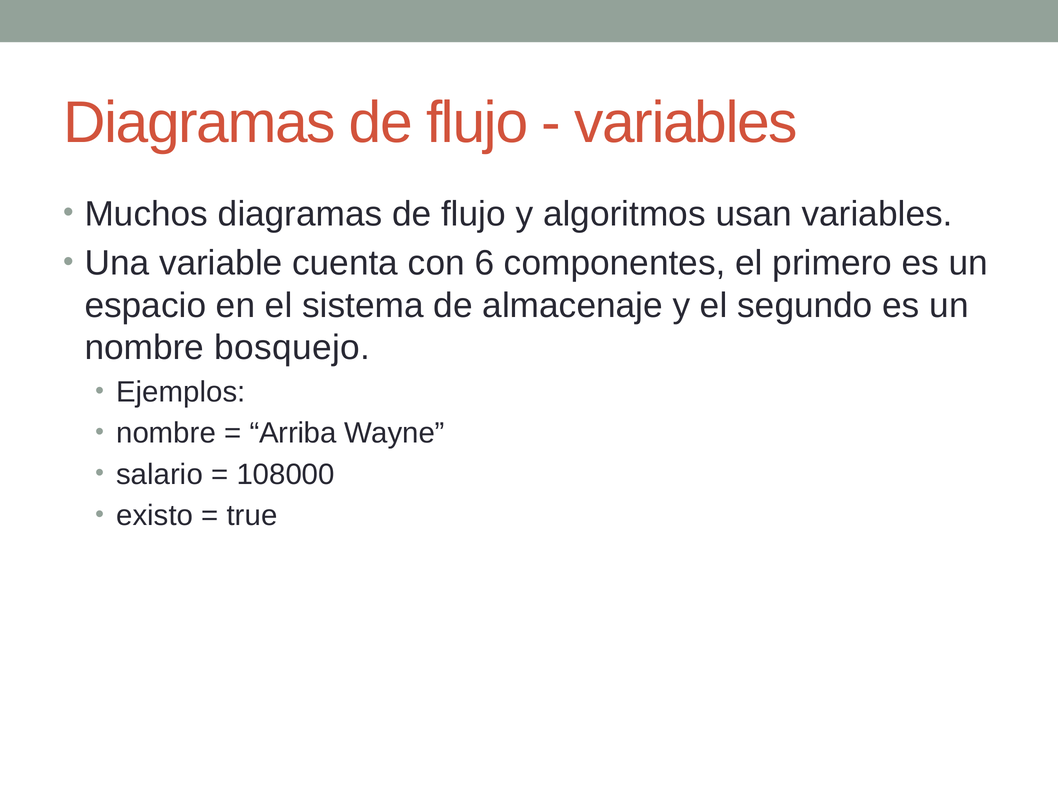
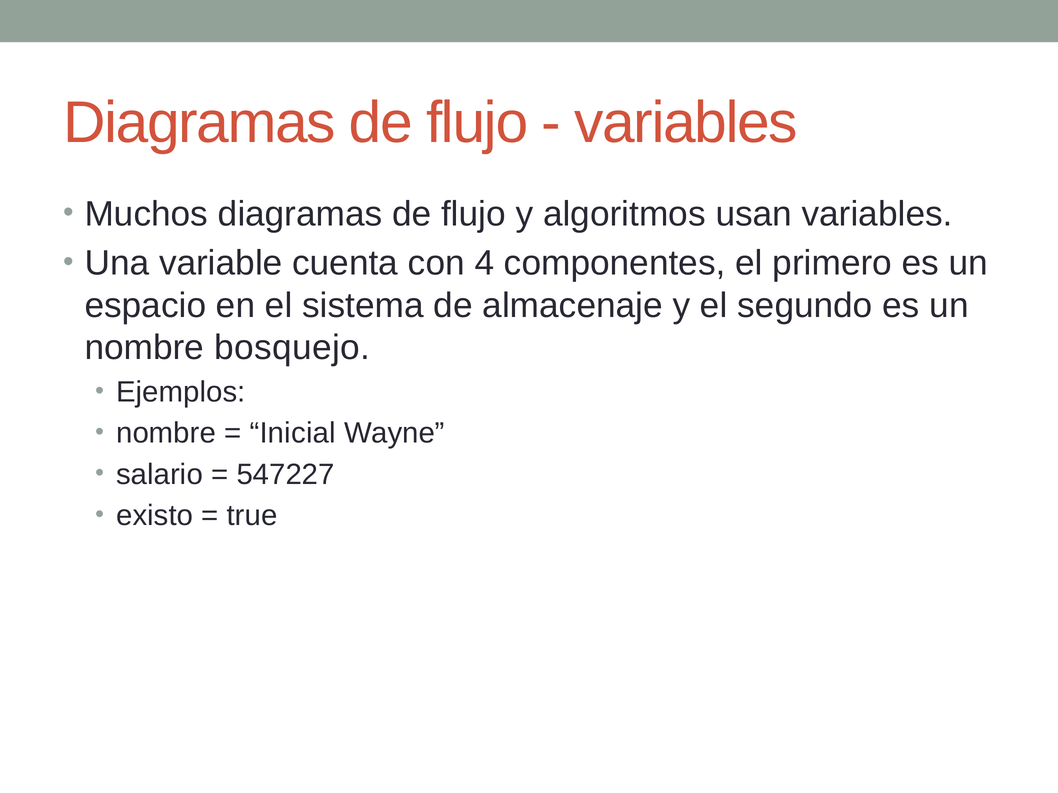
6: 6 -> 4 (484, 263)
Arriba: Arriba -> Inicial (293, 433)
108000: 108000 -> 547227 (286, 475)
